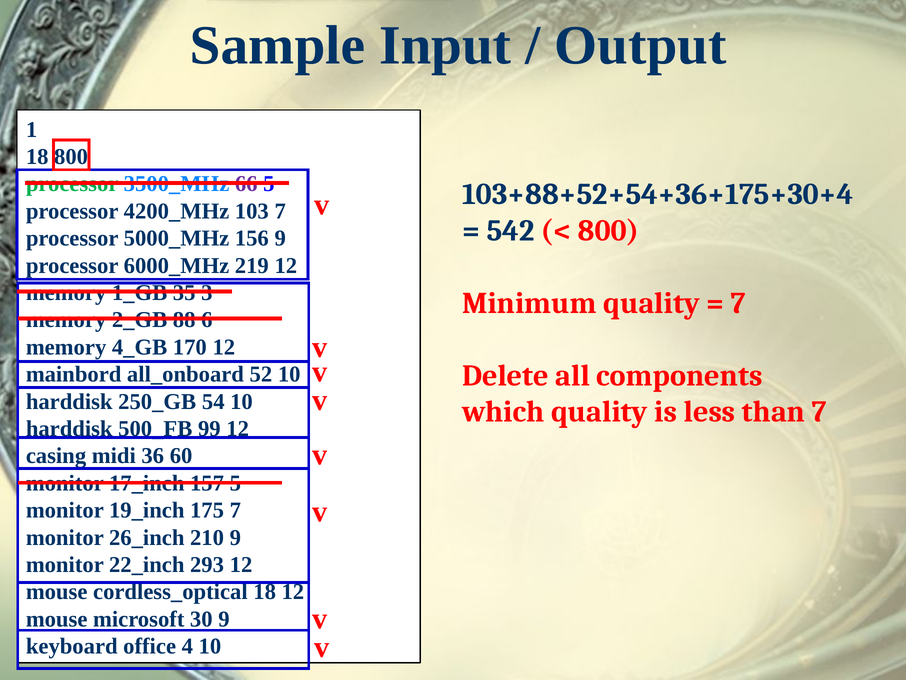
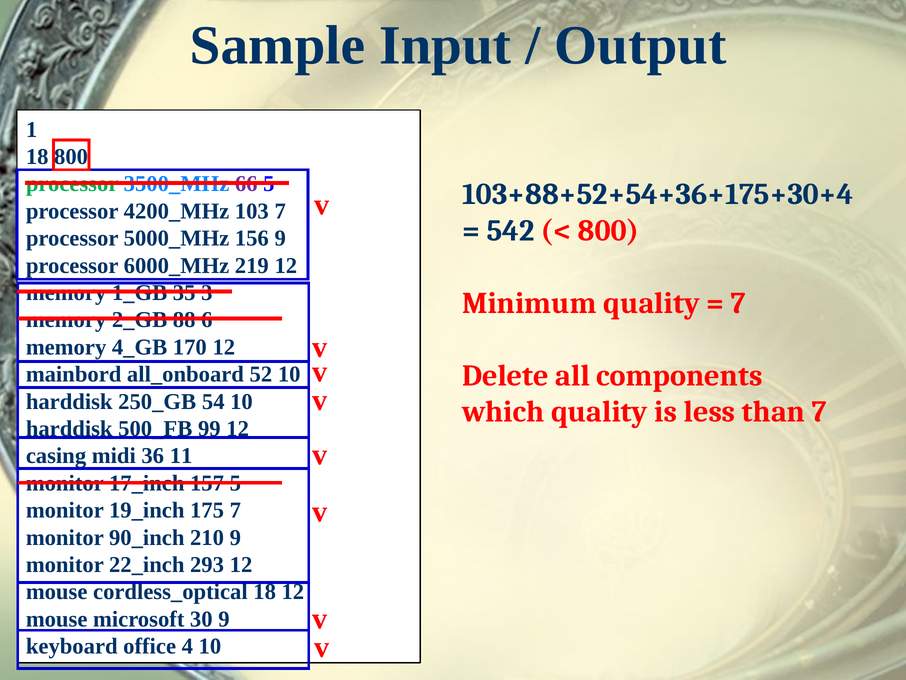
60: 60 -> 11 (181, 456)
26_inch: 26_inch -> 90_inch (147, 537)
